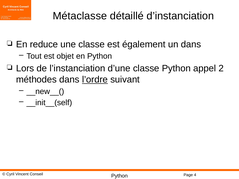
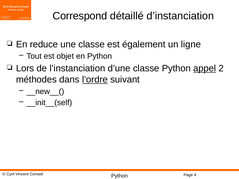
Métaclasse: Métaclasse -> Correspond (80, 16)
un dans: dans -> ligne (191, 44)
appel underline: none -> present (205, 69)
